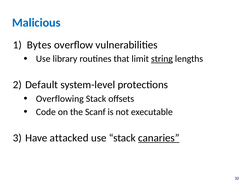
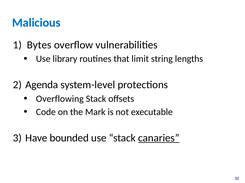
string underline: present -> none (162, 59)
Default: Default -> Agenda (42, 85)
Scanf: Scanf -> Mark (95, 112)
attacked: attacked -> bounded (69, 138)
